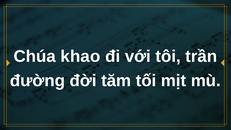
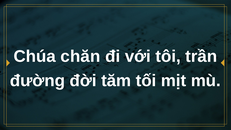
khao: khao -> chăn (80, 56)
